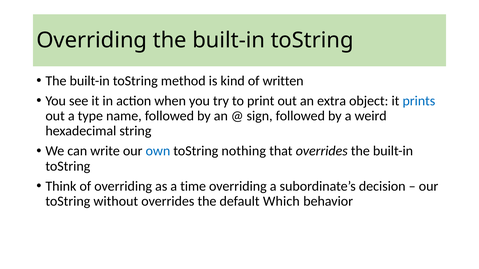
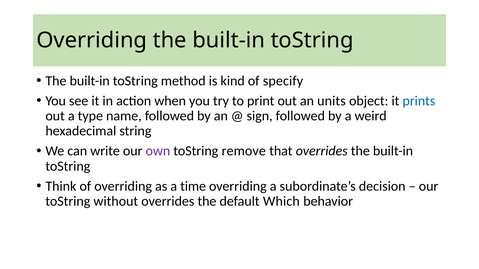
written: written -> specify (283, 81)
extra: extra -> units (331, 101)
own colour: blue -> purple (158, 151)
nothing: nothing -> remove (244, 151)
